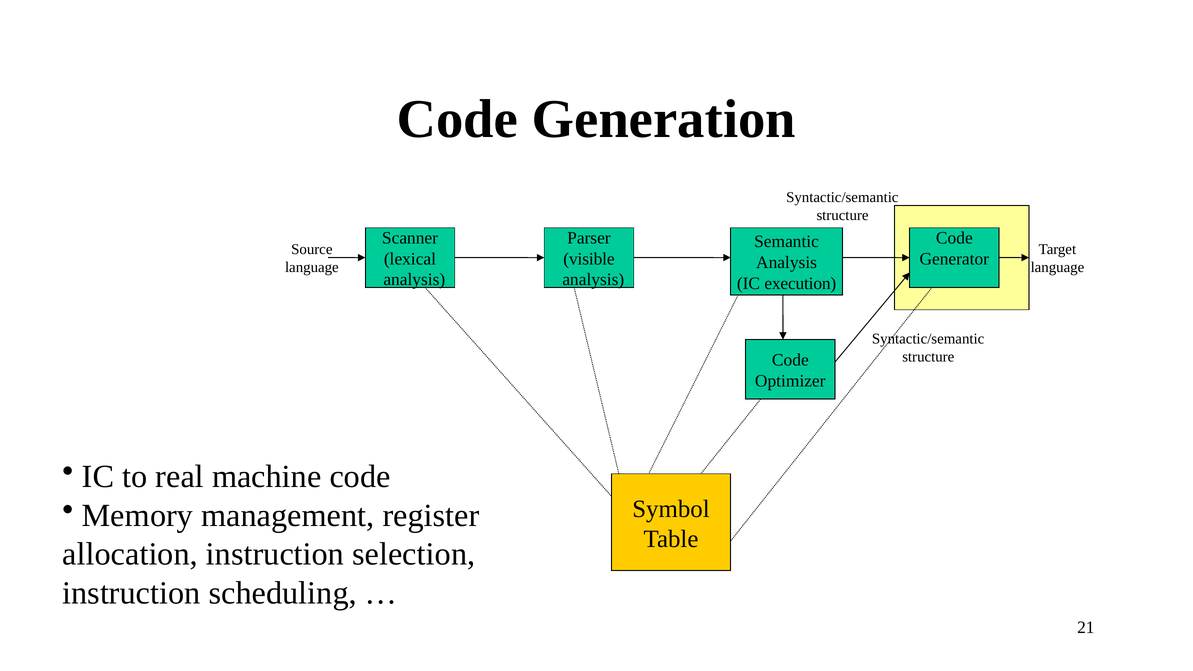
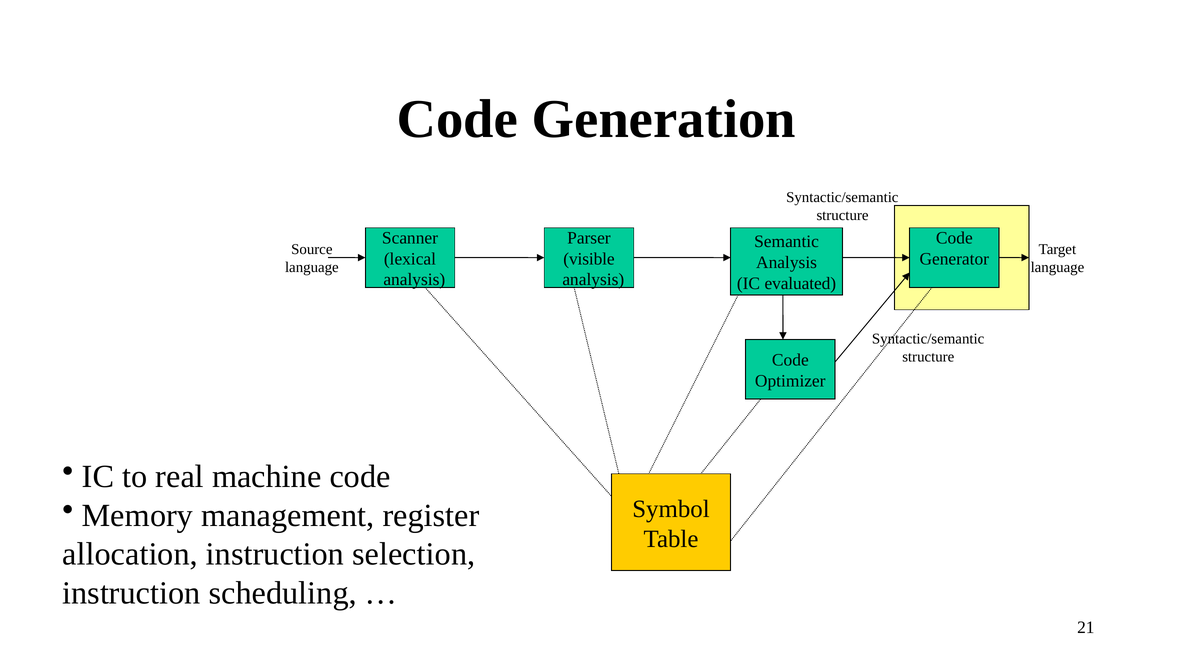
execution: execution -> evaluated (800, 283)
